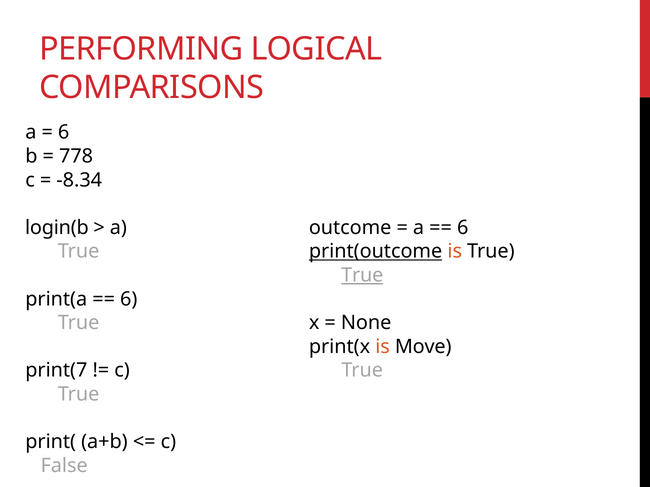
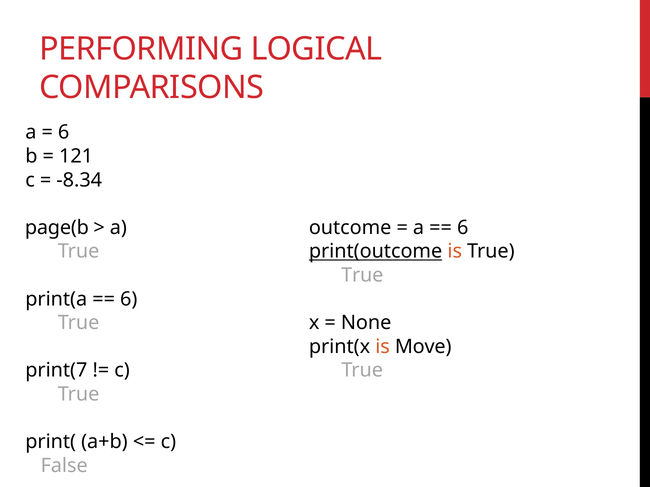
778: 778 -> 121 (76, 156)
login(b: login(b -> page(b (57, 228)
True underline: present -> none (362, 276)
